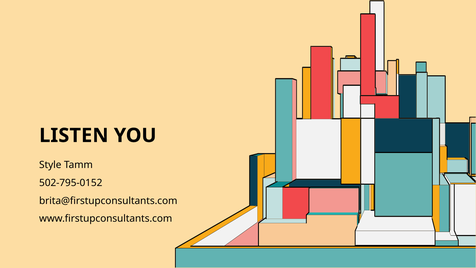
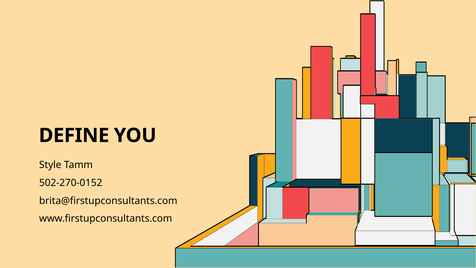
LISTEN: LISTEN -> DEFINE (74, 135)
502-795-0152: 502-795-0152 -> 502-270-0152 (71, 183)
